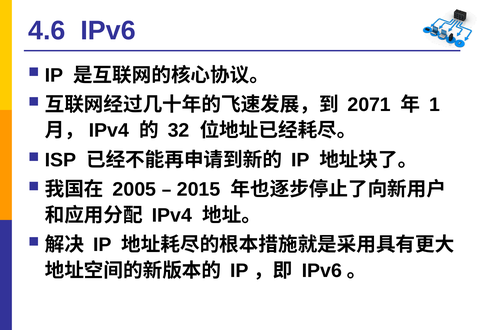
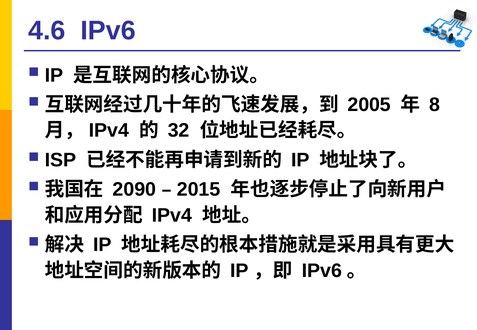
2071: 2071 -> 2005 (369, 105)
1: 1 -> 8 (435, 105)
2005: 2005 -> 2090 (134, 190)
